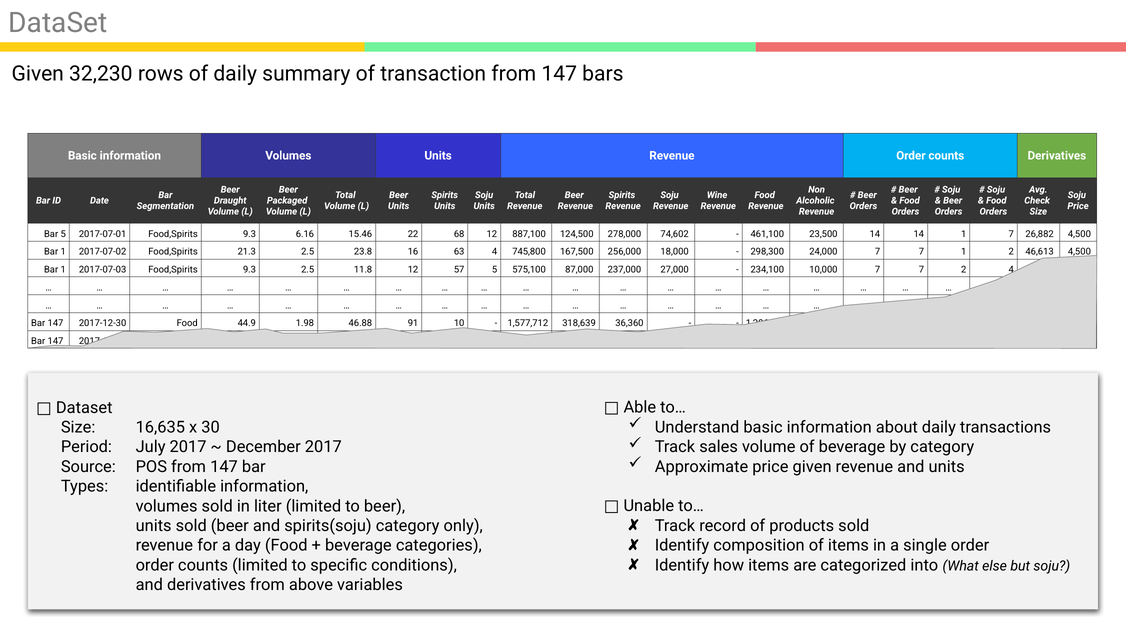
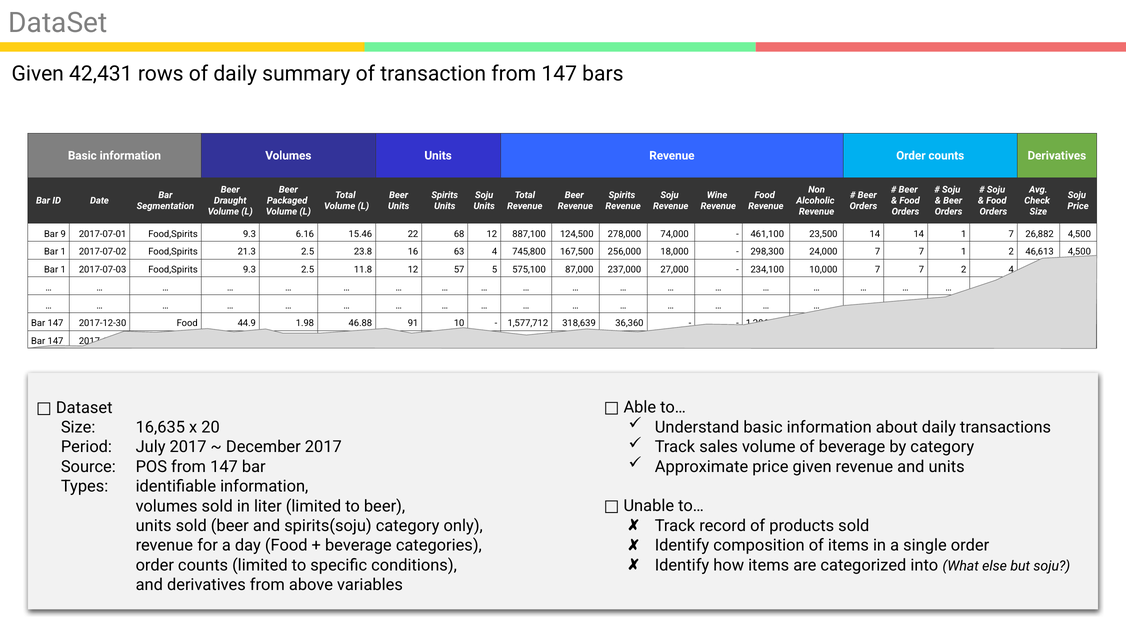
32,230: 32,230 -> 42,431 (101, 74)
Bar 5: 5 -> 9 (63, 234)
74,602: 74,602 -> 74,000 (675, 234)
30: 30 -> 20 (211, 428)
